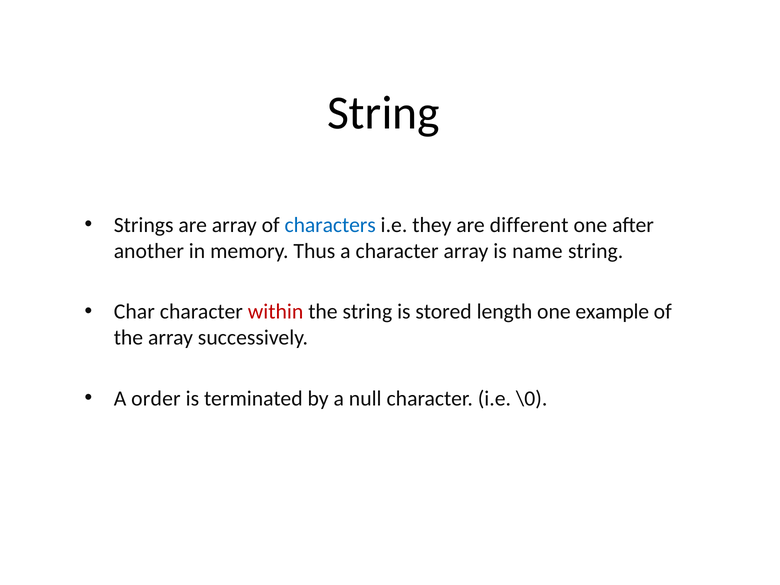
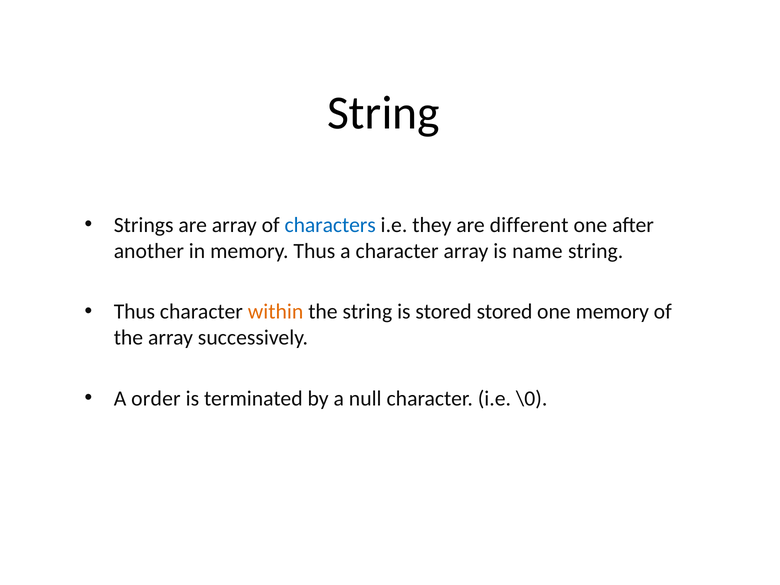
Char: Char -> Thus (134, 312)
within colour: red -> orange (276, 312)
stored length: length -> stored (505, 312)
one example: example -> memory (612, 312)
